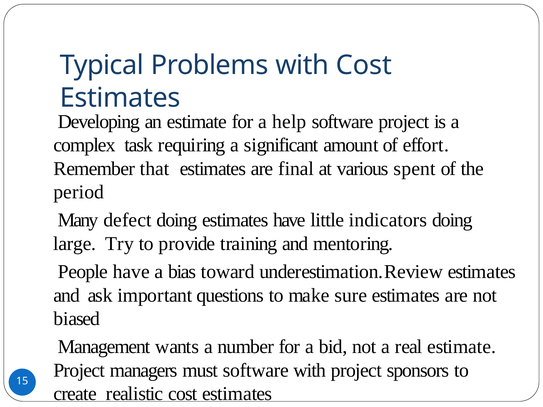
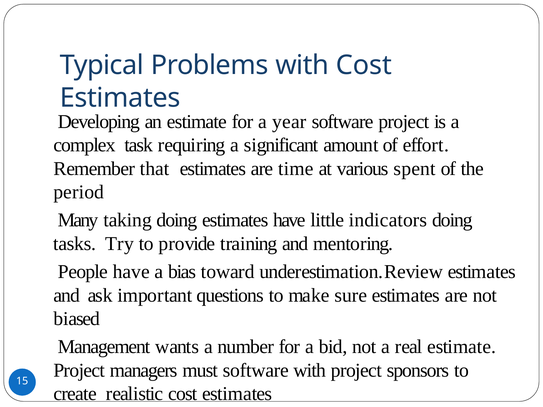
help: help -> year (289, 122)
final: final -> time (296, 169)
defect: defect -> taking (128, 220)
large: large -> tasks (75, 244)
